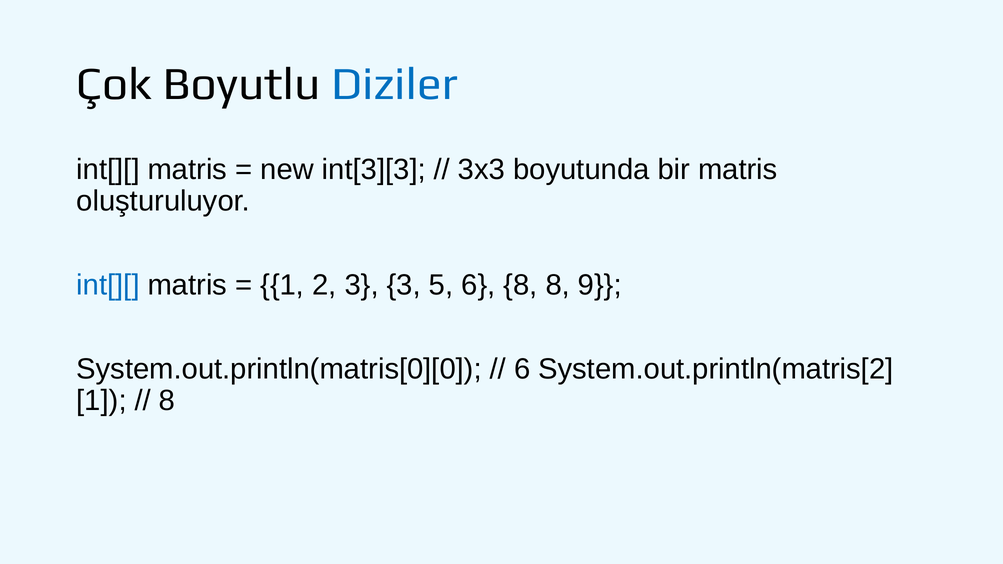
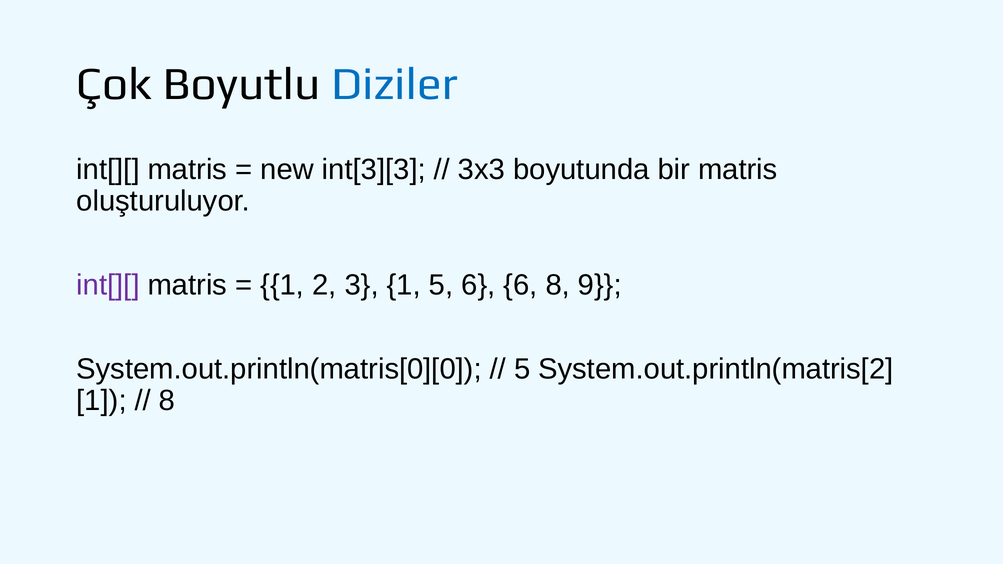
int[][ colour: blue -> purple (108, 285)
3 3: 3 -> 1 (404, 285)
6 8: 8 -> 6 (520, 285)
6: 6 -> 5 (522, 369)
